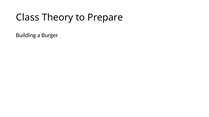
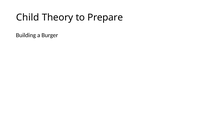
Class: Class -> Child (28, 18)
